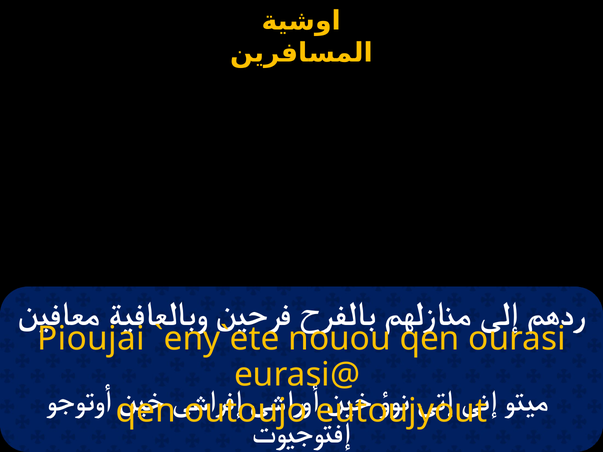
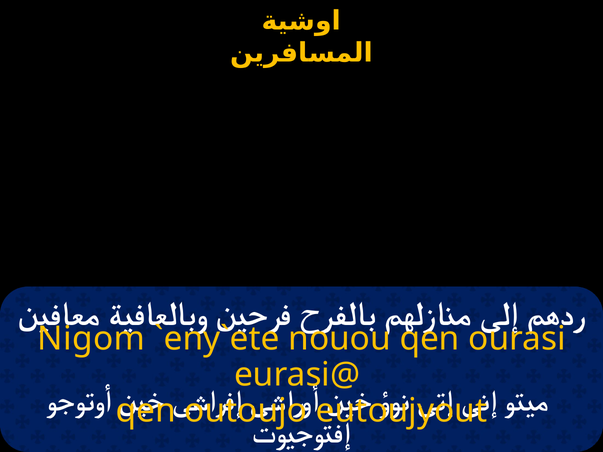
Pioujai: Pioujai -> Nigom (91, 339)
